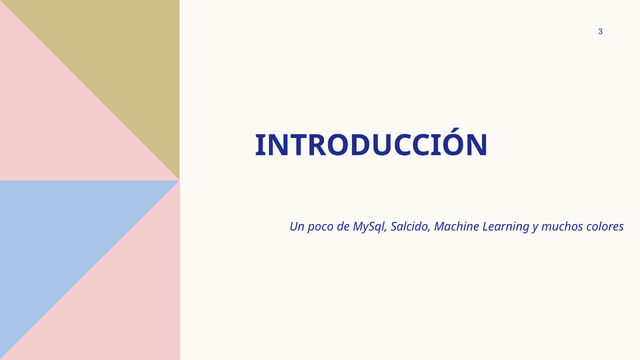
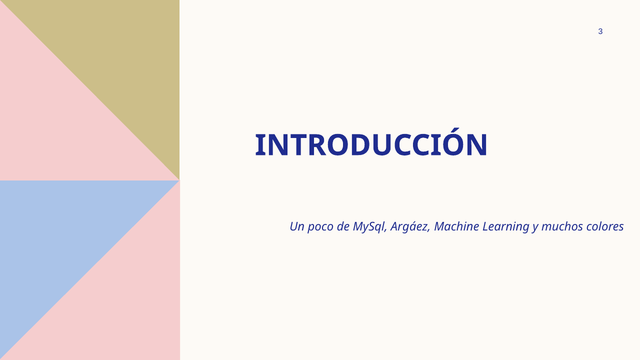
Salcido: Salcido -> Argáez (411, 227)
